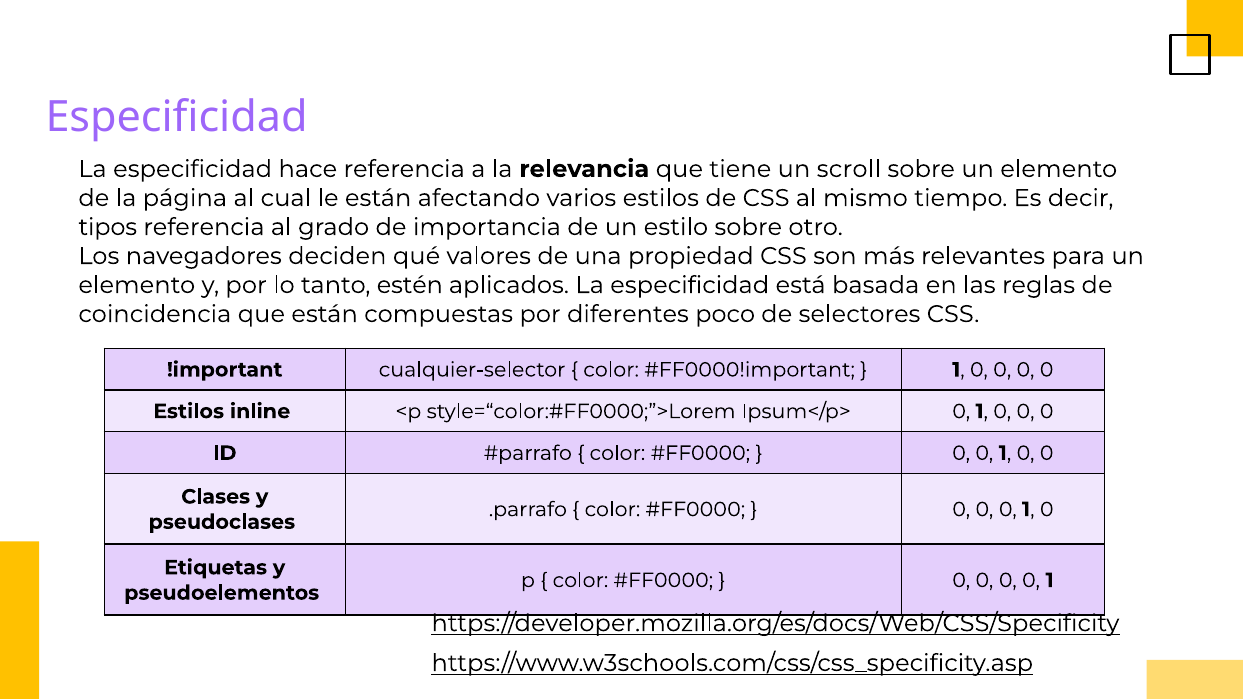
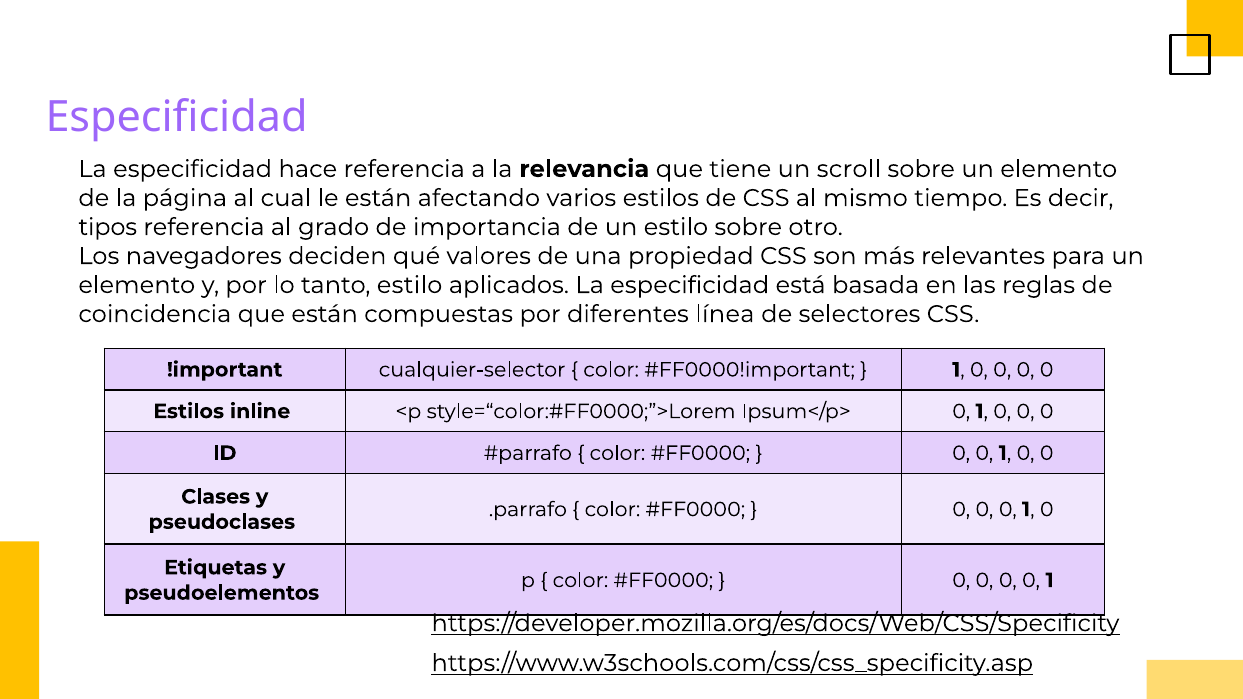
tanto estén: estén -> estilo (410, 285)
poco: poco -> línea (725, 314)
